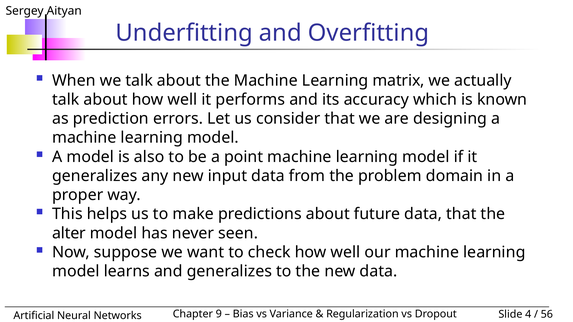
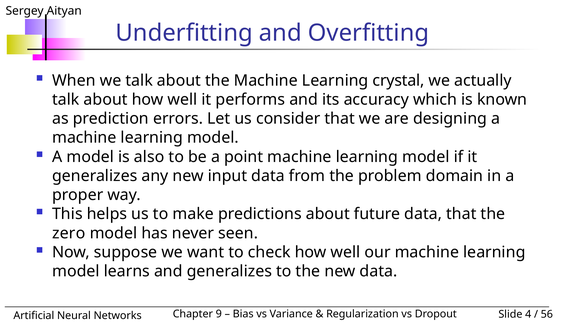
matrix: matrix -> crystal (399, 81)
alter: alter -> zero (69, 233)
